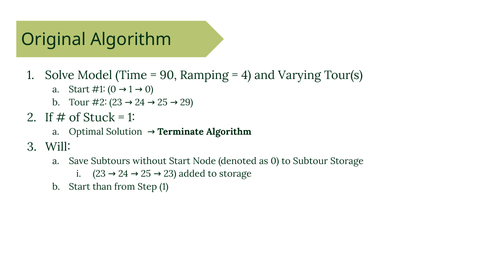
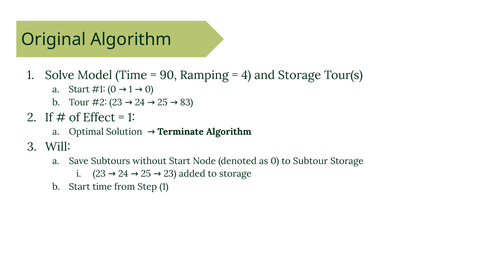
and Varying: Varying -> Storage (300, 75)
29: 29 -> 83 (187, 102)
Stuck: Stuck -> Effect (99, 117)
Start than: than -> time (102, 187)
